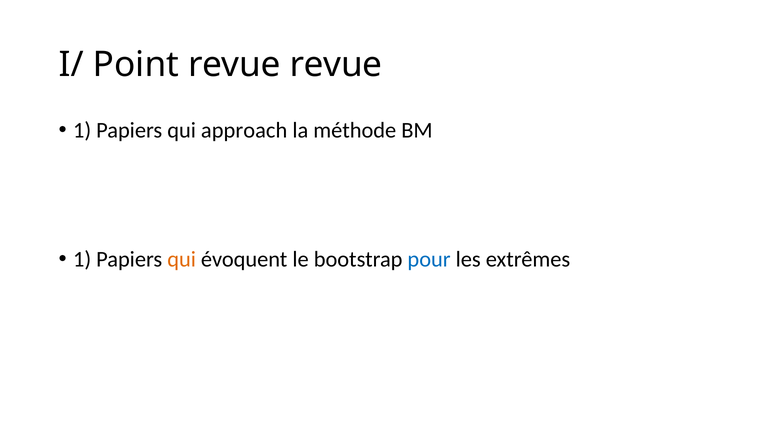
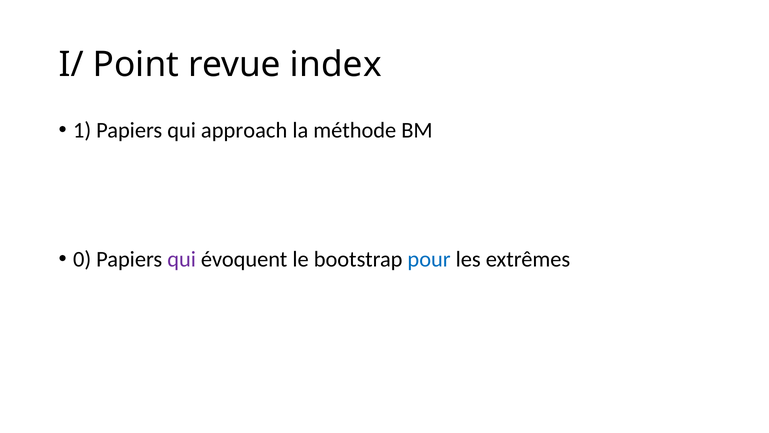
revue revue: revue -> index (336, 65)
1: 1 -> 0 (82, 259)
qui colour: orange -> purple (182, 259)
